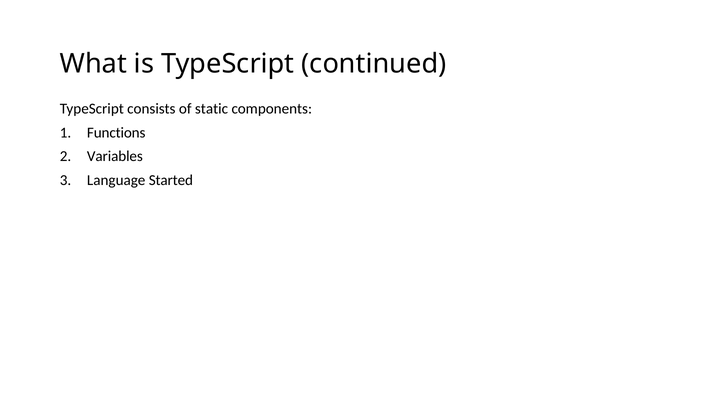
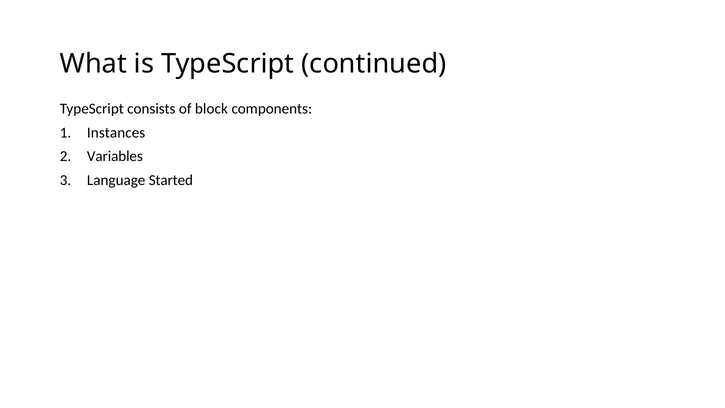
static: static -> block (211, 109)
Functions: Functions -> Instances (116, 133)
